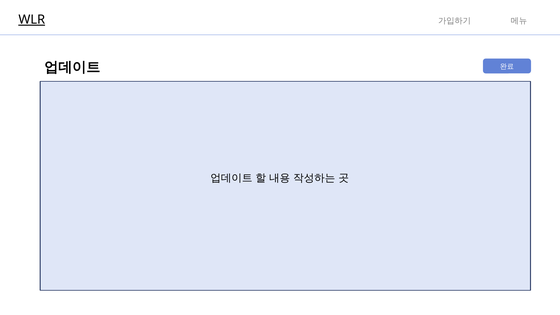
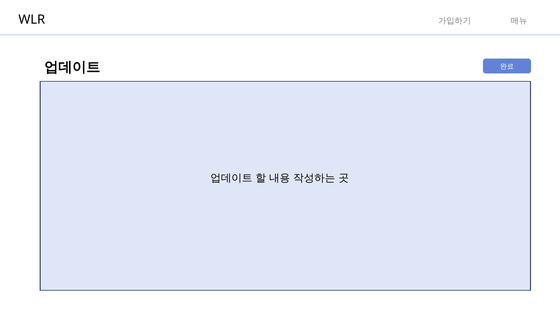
WLR underline: present -> none (32, 20)
